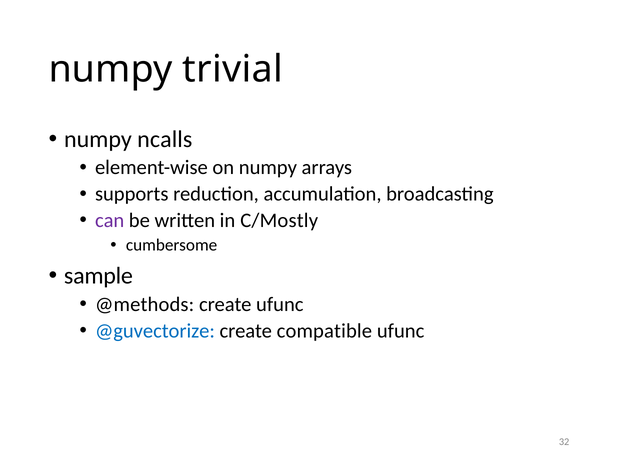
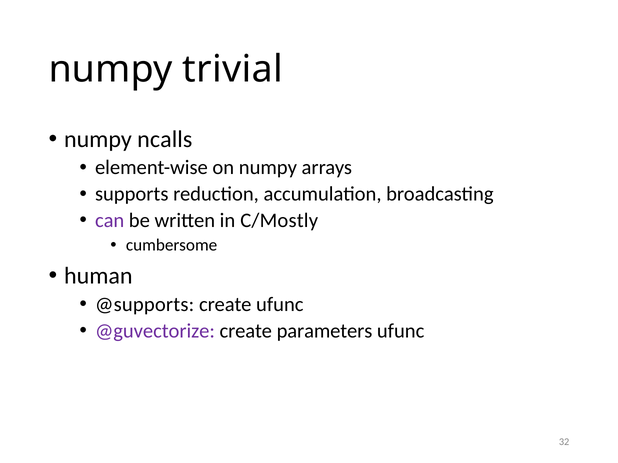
sample: sample -> human (98, 276)
@methods: @methods -> @supports (145, 305)
@guvectorize colour: blue -> purple (155, 331)
compatible: compatible -> parameters (325, 331)
